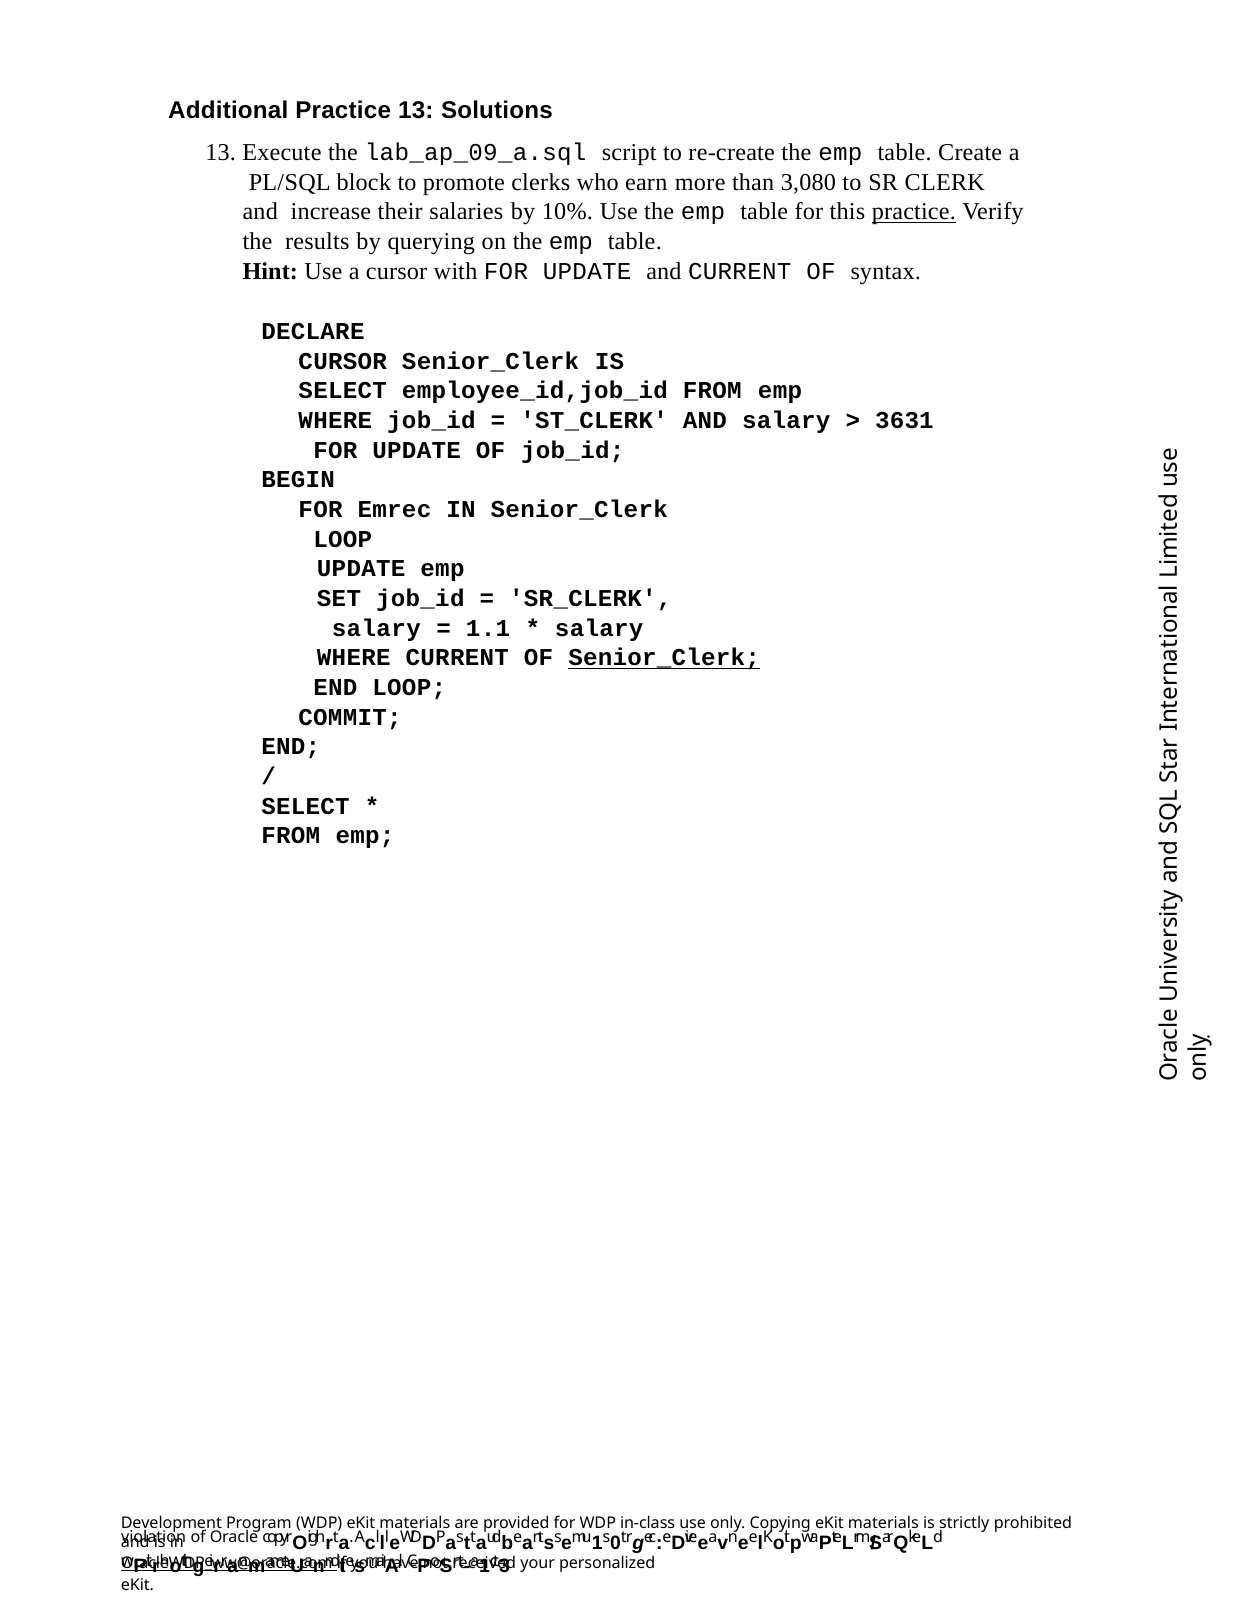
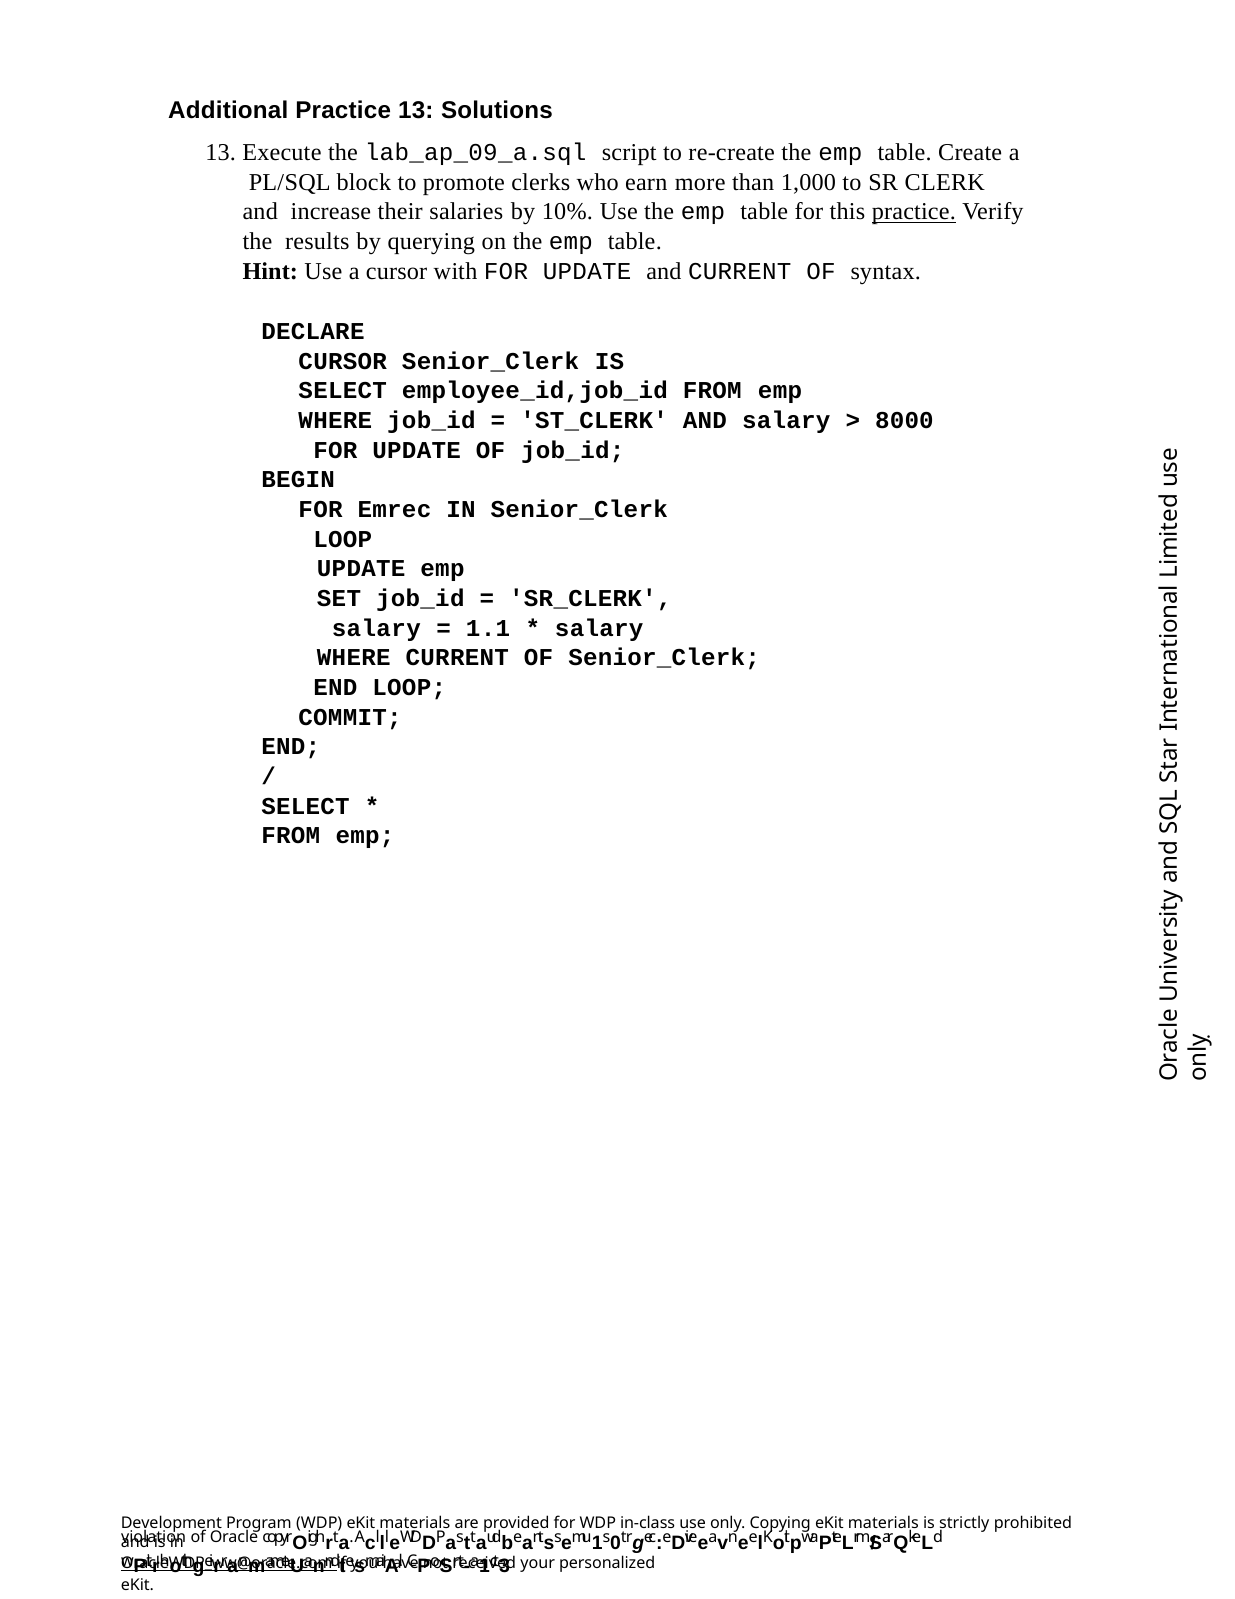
3,080: 3,080 -> 1,000 (808, 182)
3631: 3631 -> 8000 (904, 420)
Senior_Clerk underline: present -> none (664, 658)
